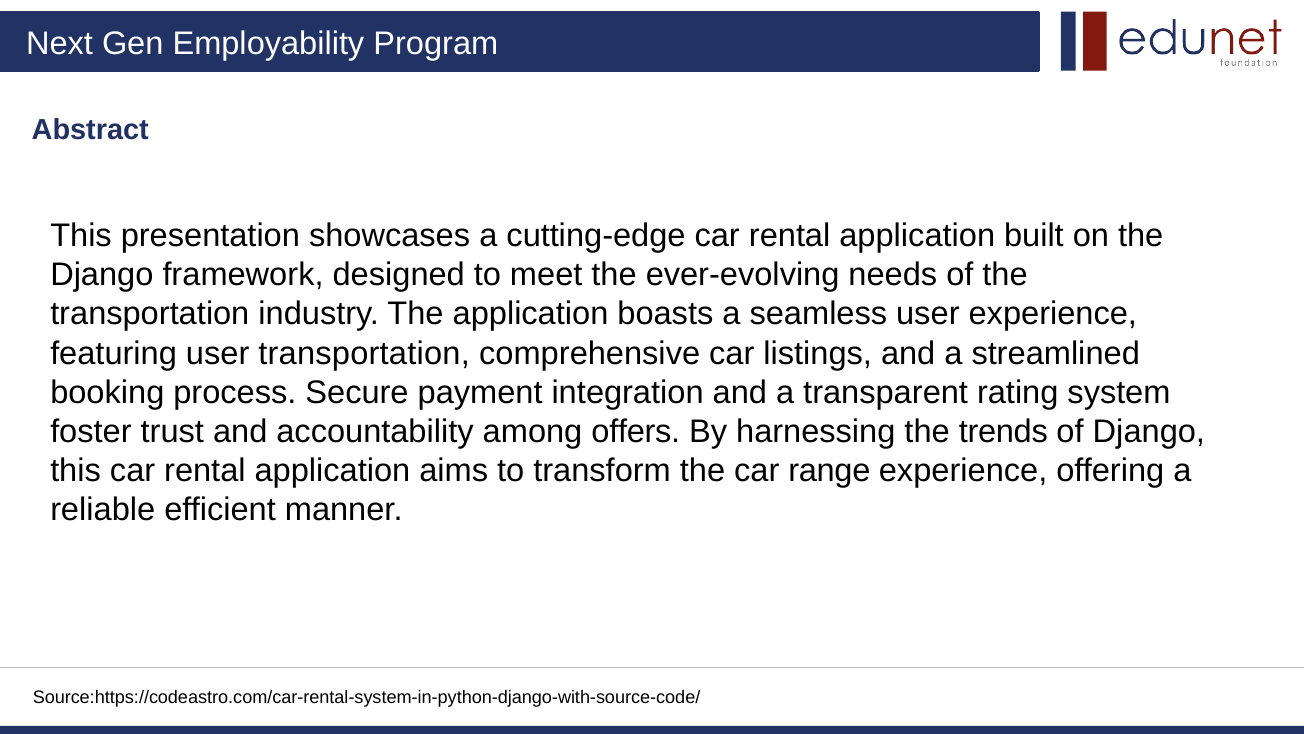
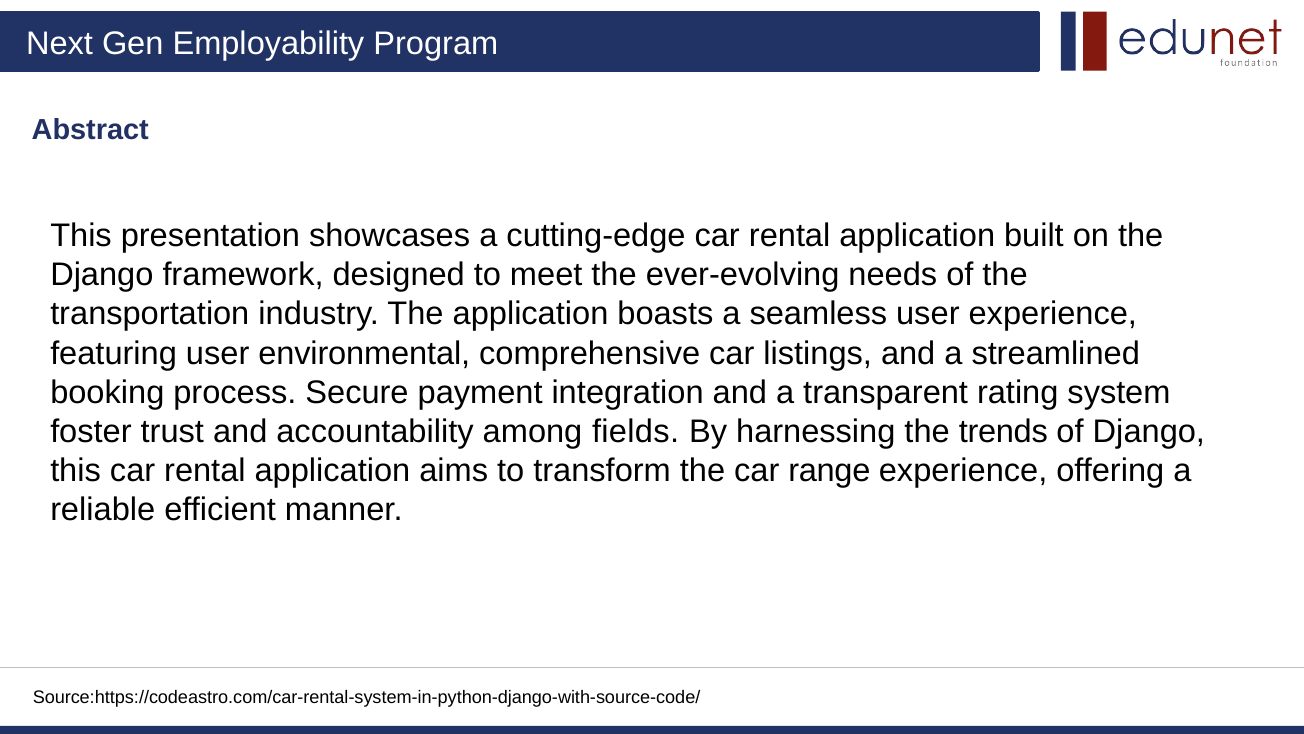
user transportation: transportation -> environmental (364, 353)
offers: offers -> fields (636, 431)
